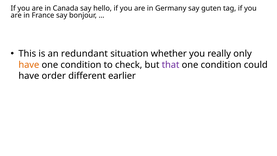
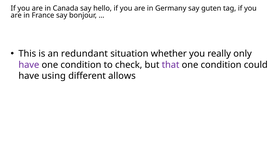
have colour: orange -> purple (29, 65)
order: order -> using (54, 76)
earlier: earlier -> allows (122, 76)
